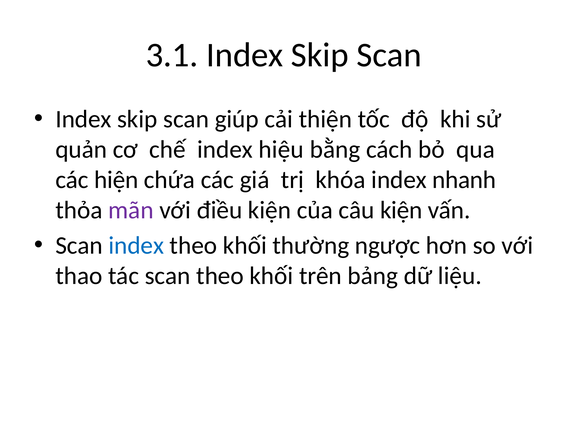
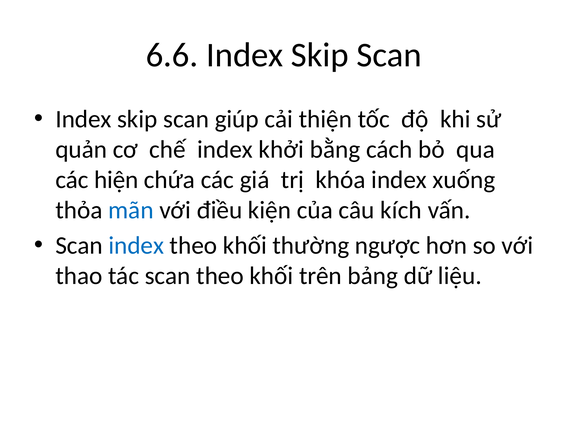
3.1: 3.1 -> 6.6 (172, 55)
hiệu: hiệu -> khởi (281, 149)
nhanh: nhanh -> xuống (464, 180)
mãn colour: purple -> blue (131, 210)
câu kiện: kiện -> kích (401, 210)
